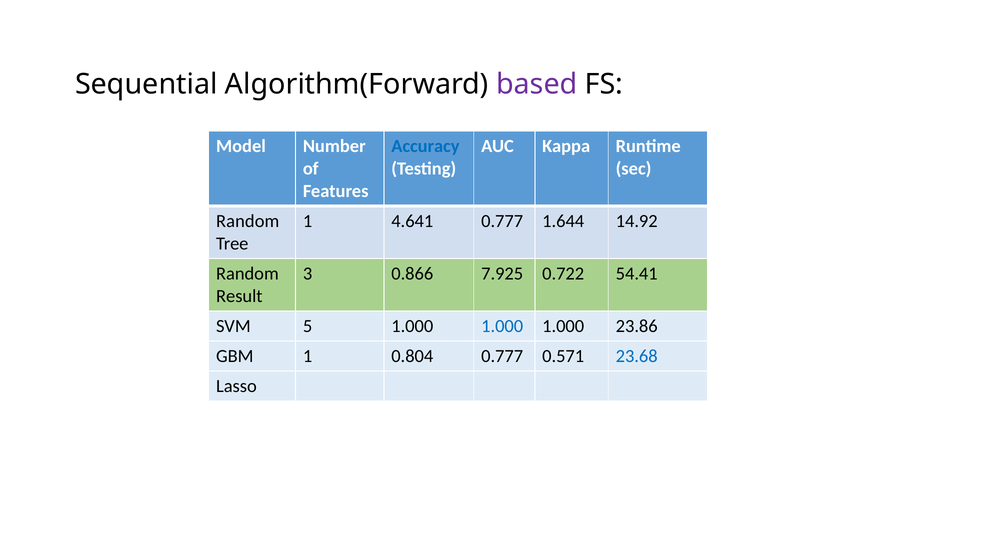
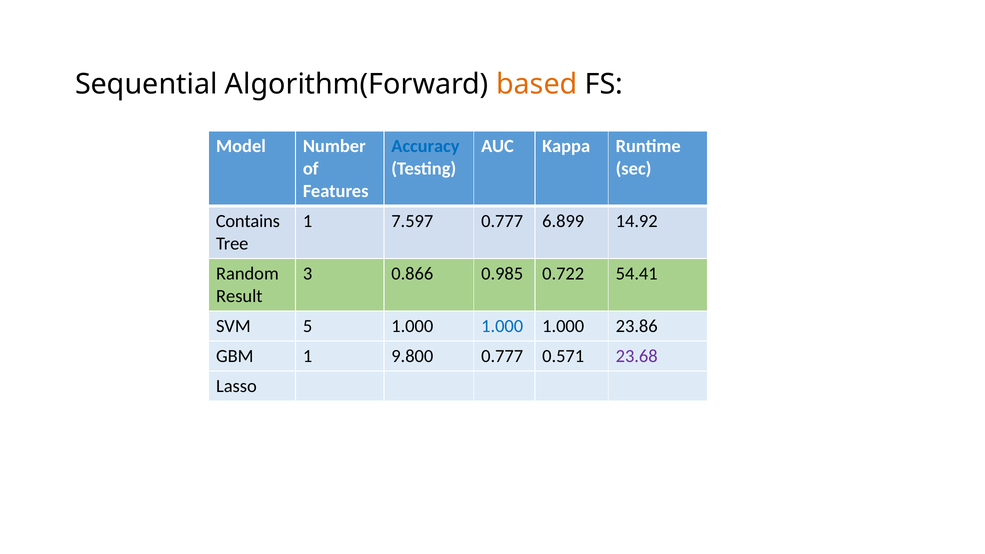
based colour: purple -> orange (537, 84)
Random: Random -> Contains (248, 221)
4.641: 4.641 -> 7.597 (412, 221)
1.644: 1.644 -> 6.899 (563, 221)
7.925: 7.925 -> 0.985 (502, 274)
0.804: 0.804 -> 9.800 (412, 356)
23.68 colour: blue -> purple (637, 356)
